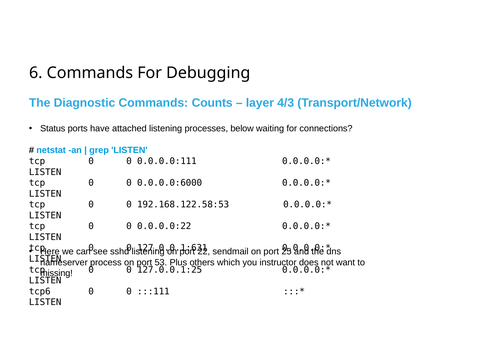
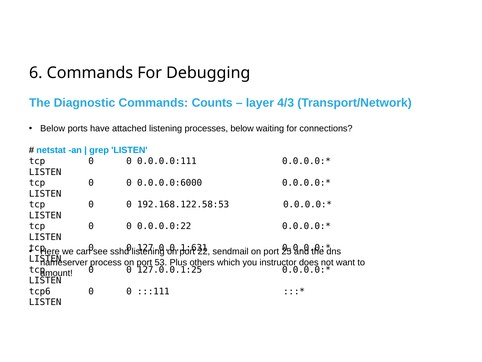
Status: Status -> Below (53, 128)
missing: missing -> amount (56, 273)
